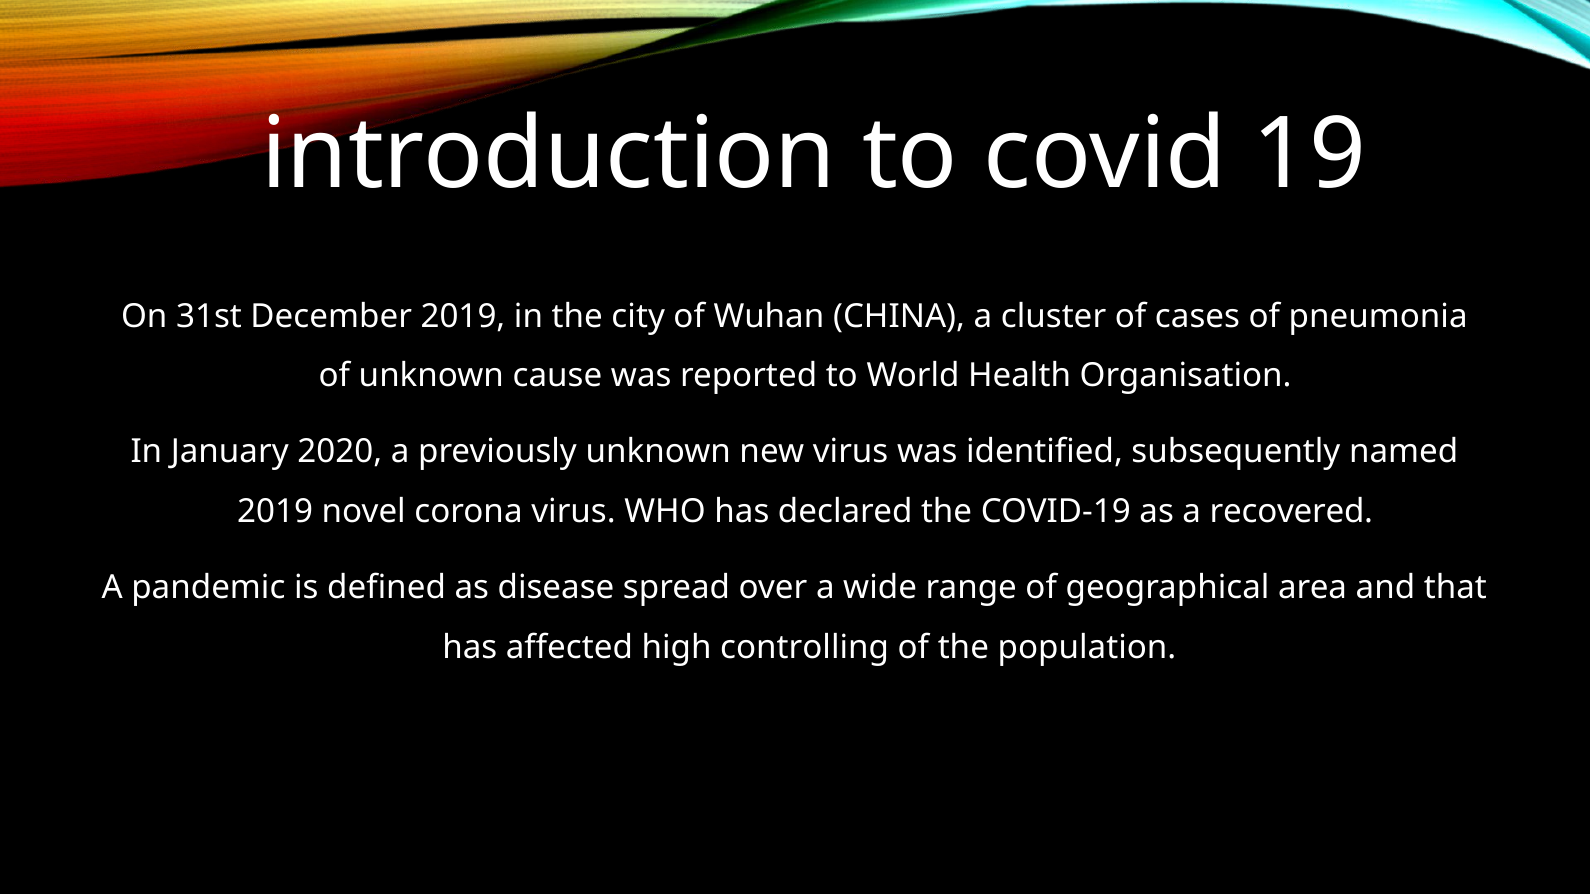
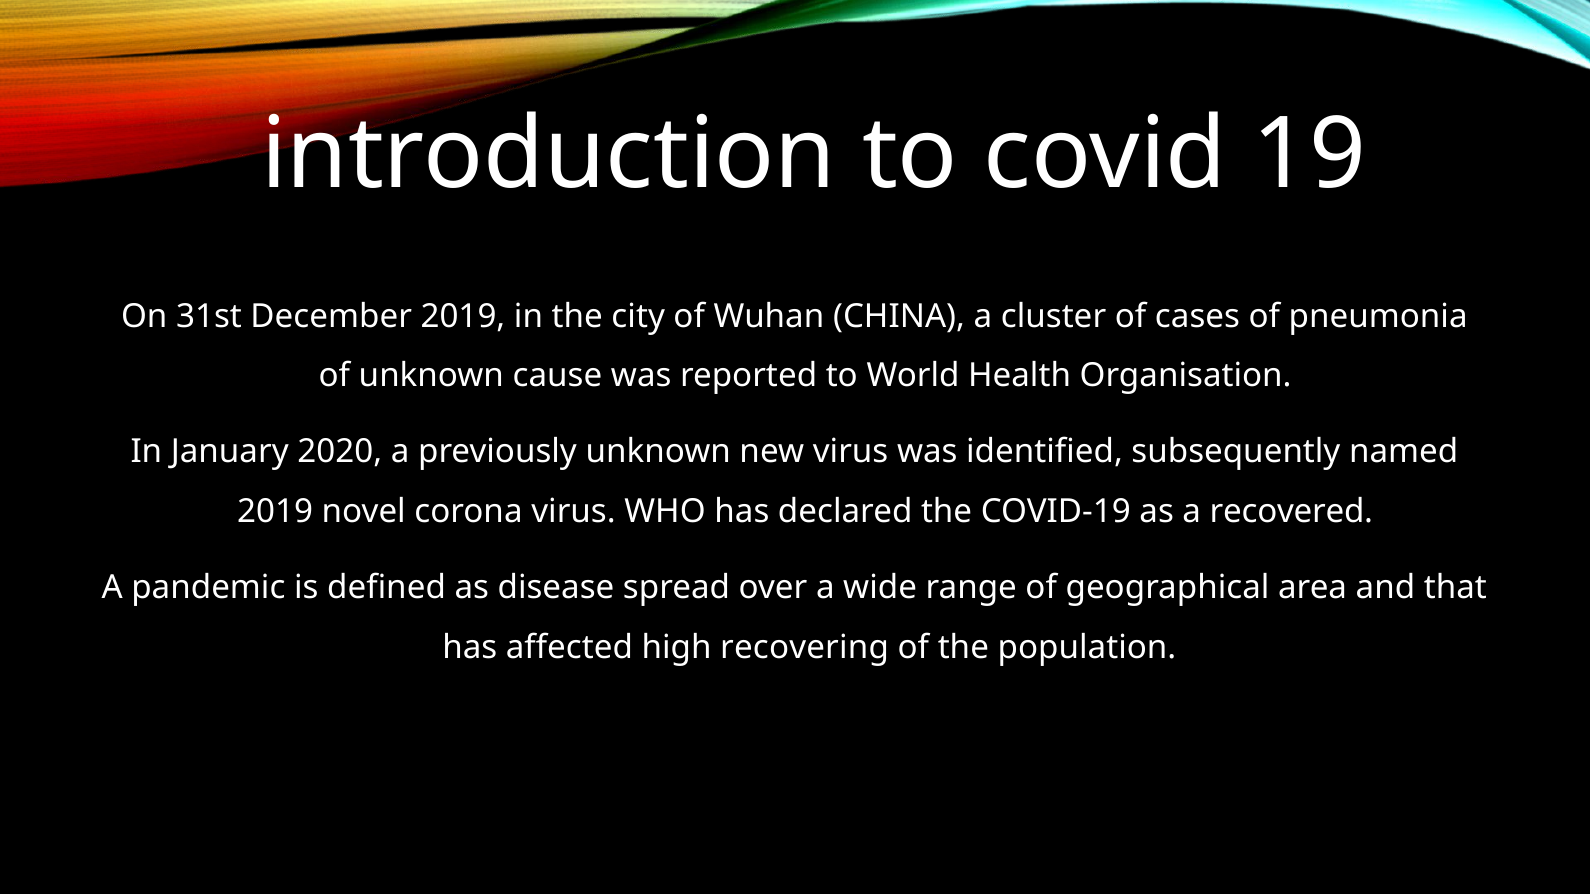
controlling: controlling -> recovering (805, 648)
